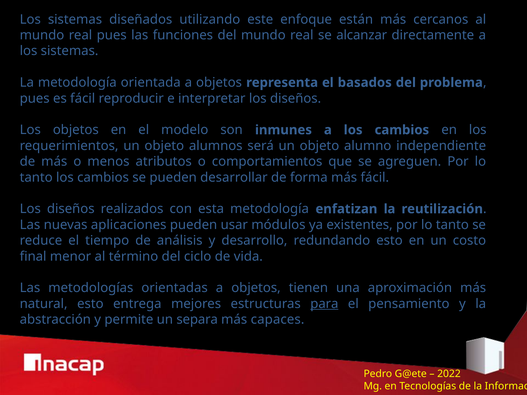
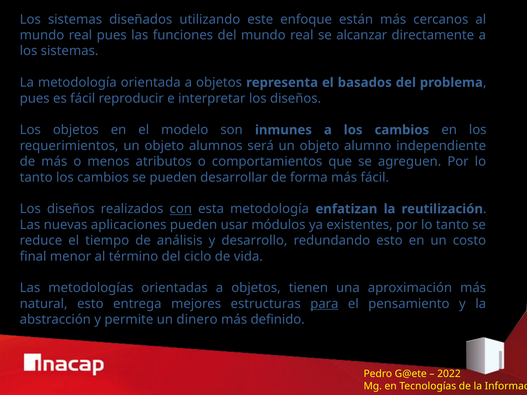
con underline: none -> present (181, 209)
separa: separa -> dinero (197, 320)
capaces: capaces -> definido (278, 320)
